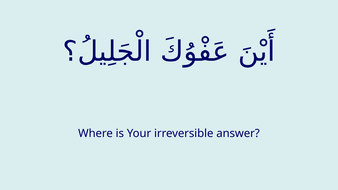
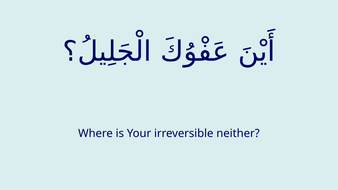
answer: answer -> neither (238, 133)
